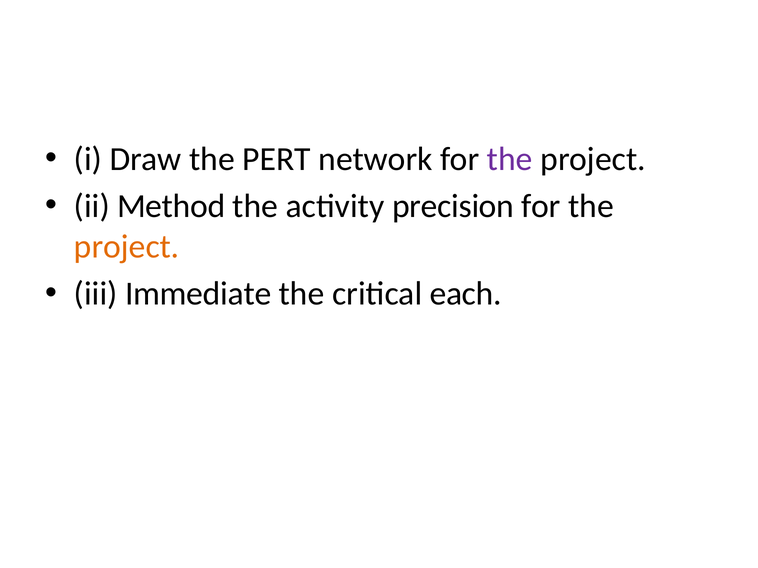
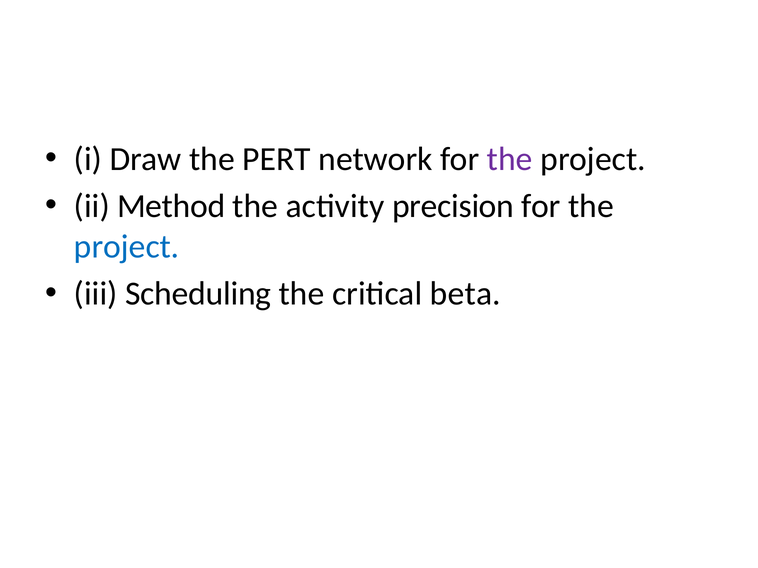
project colour: orange -> blue (127, 247)
Immediate: Immediate -> Scheduling (198, 294)
each: each -> beta (465, 294)
